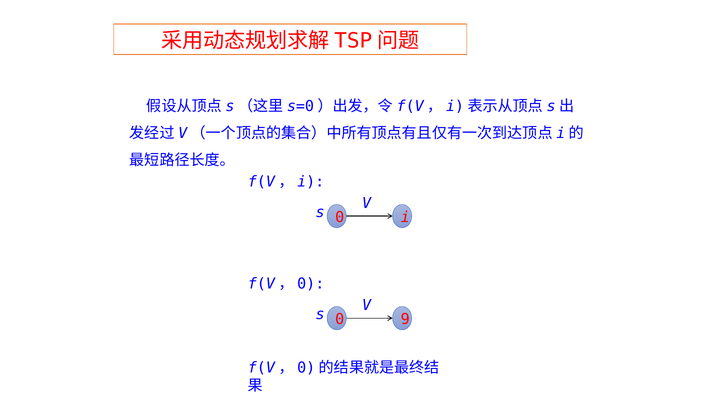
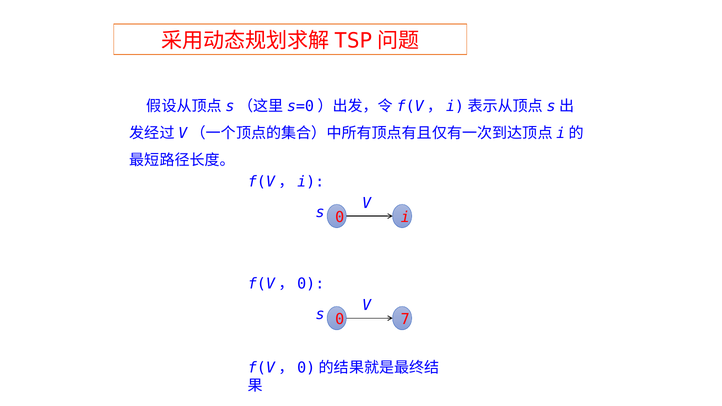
9: 9 -> 7 (405, 319)
